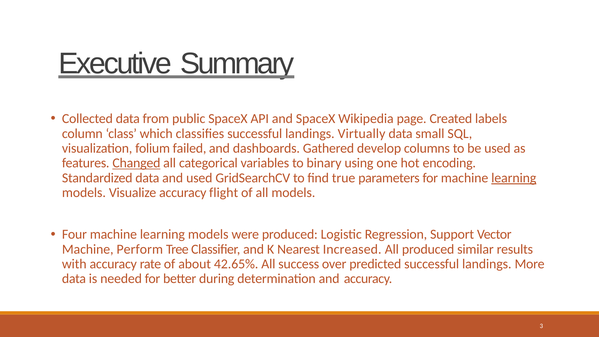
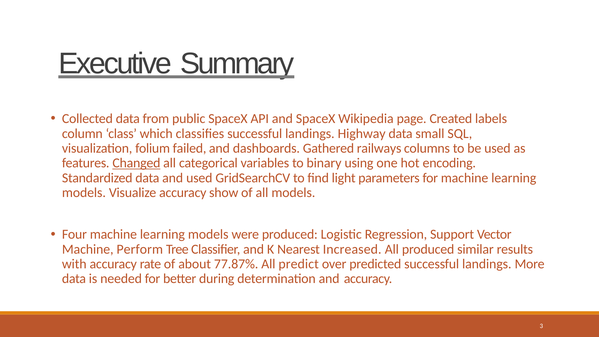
Virtually: Virtually -> Highway (362, 133)
develop: develop -> railways (379, 148)
true: true -> light (344, 178)
learning underline: present -> none (514, 178)
flight: flight -> show (224, 193)
42.65%: 42.65% -> 77.87% (236, 264)
success: success -> predict (299, 264)
